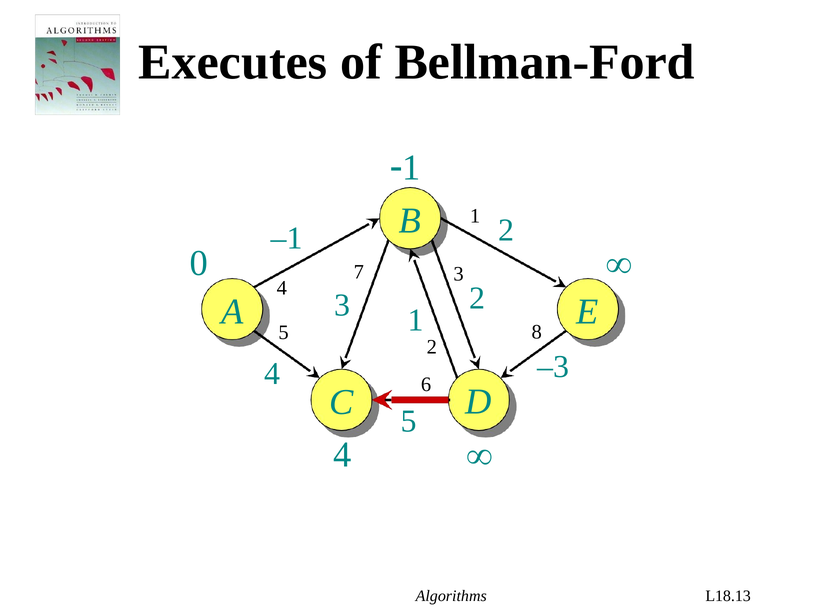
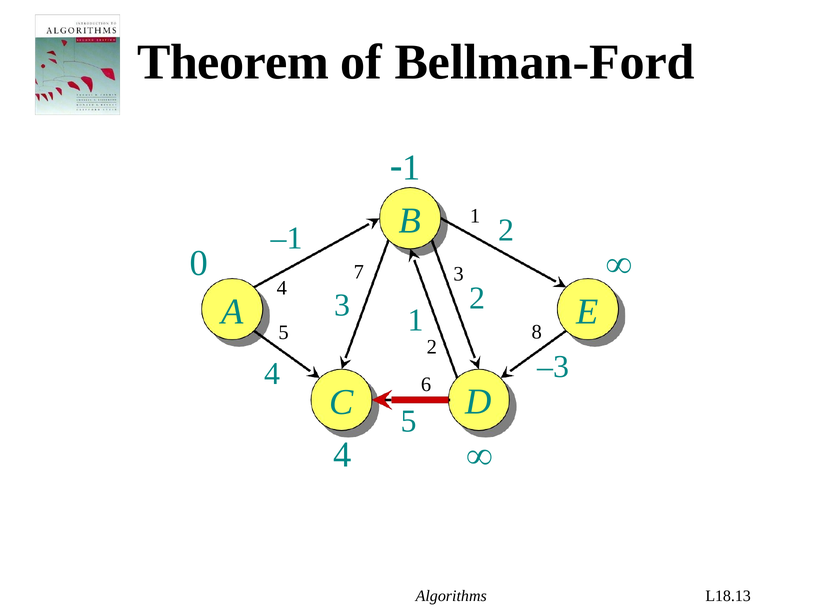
Executes: Executes -> Theorem (233, 62)
